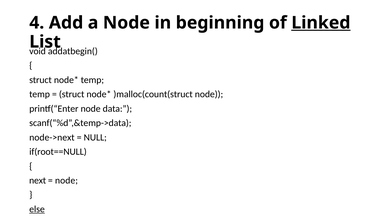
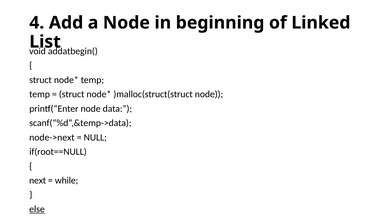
Linked underline: present -> none (321, 23)
)malloc(count(struct: )malloc(count(struct -> )malloc(struct(struct (153, 94)
node: node -> while (67, 180)
